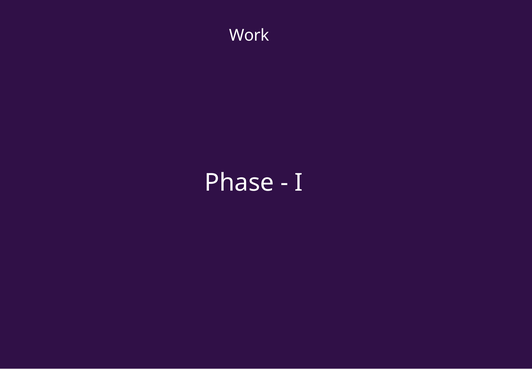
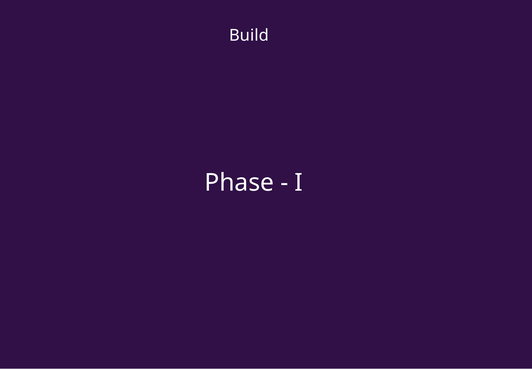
Work: Work -> Build (249, 35)
